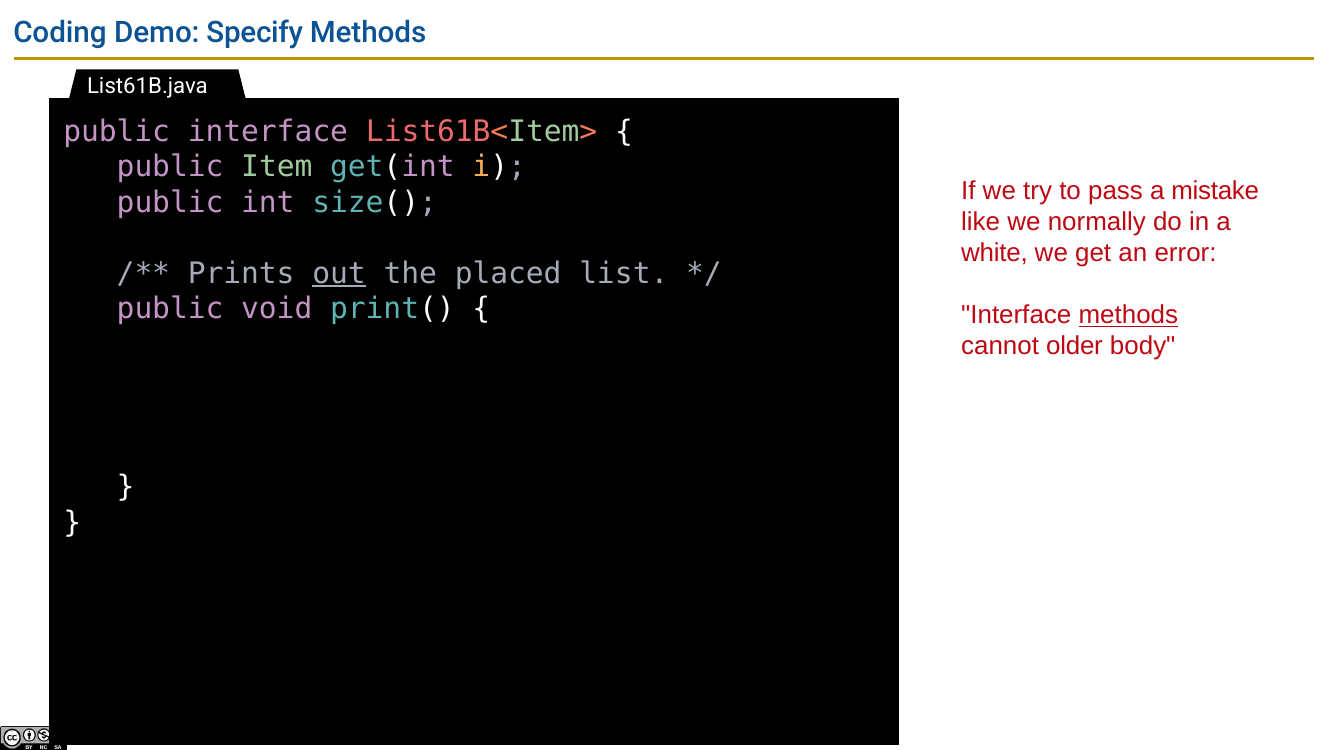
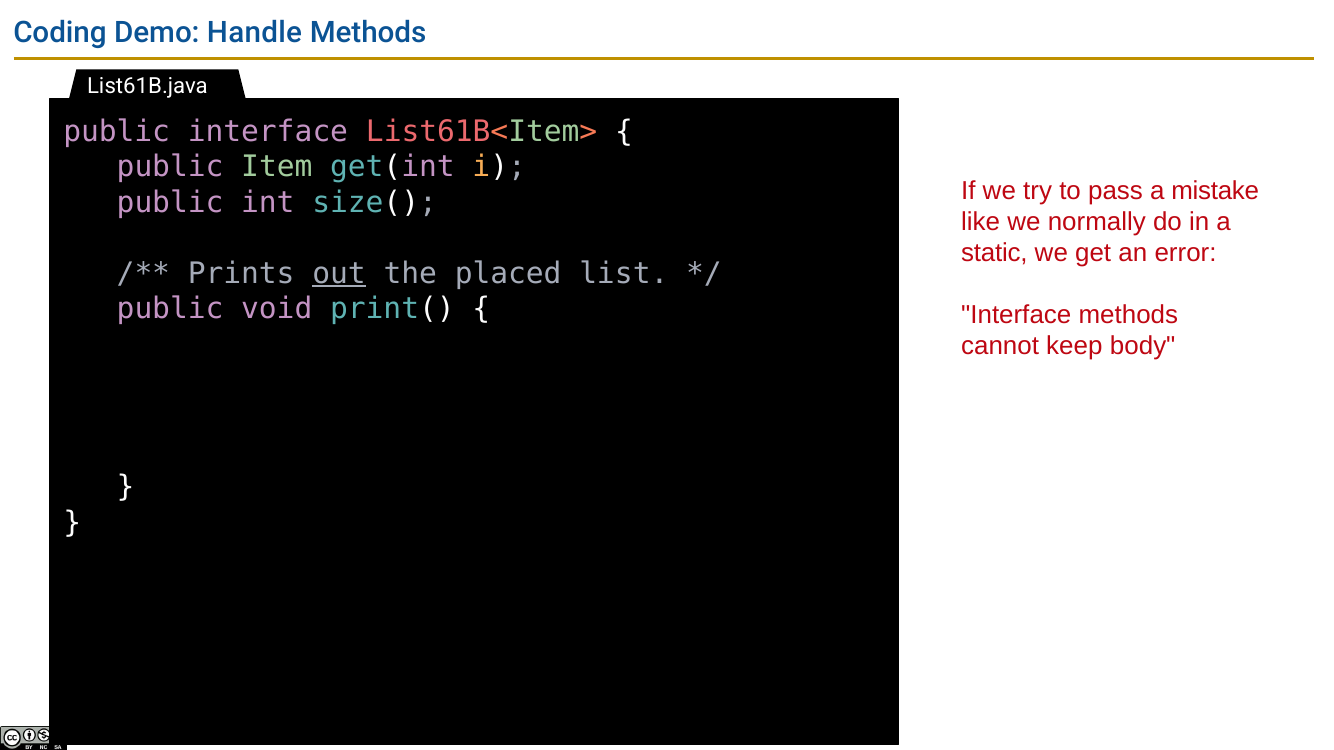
Specify: Specify -> Handle (254, 33)
white: white -> static (994, 253)
methods underline: present -> none (1128, 315)
older: older -> keep (1074, 347)
